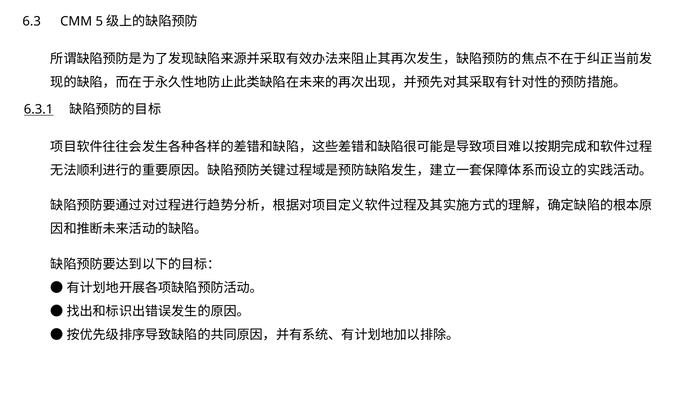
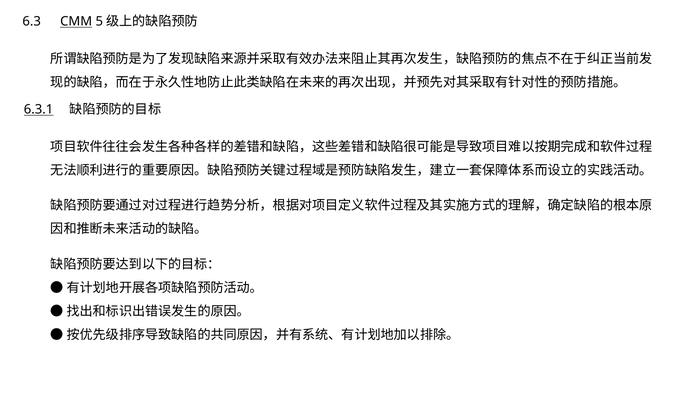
CMM underline: none -> present (76, 22)
